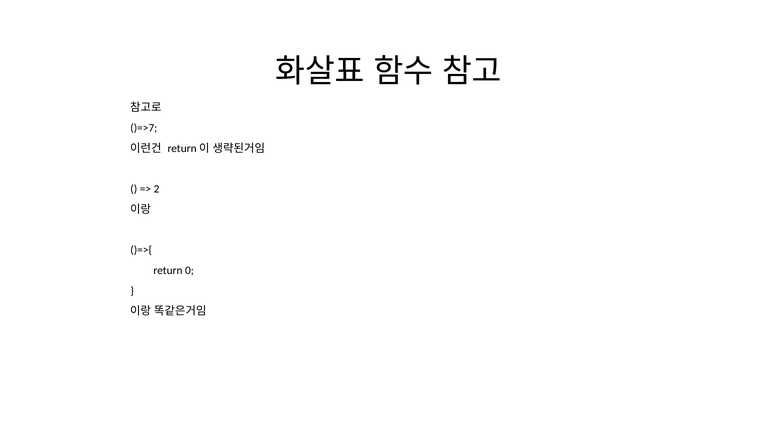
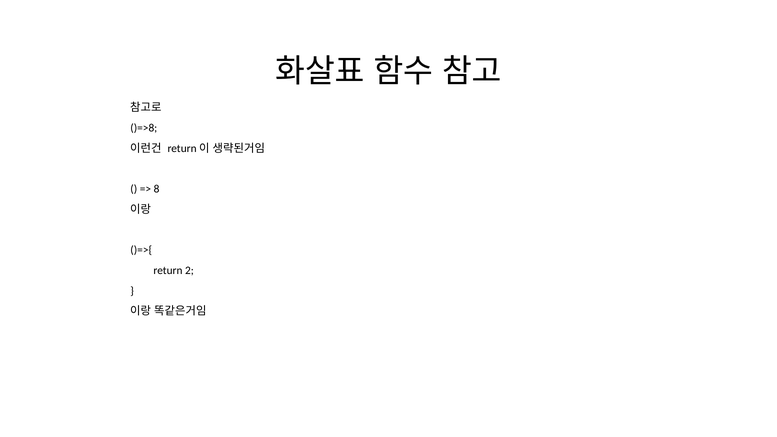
)=>7: )=>7 -> )=>8 (144, 128)
2: 2 -> 8 (157, 189)
0: 0 -> 2 (189, 271)
